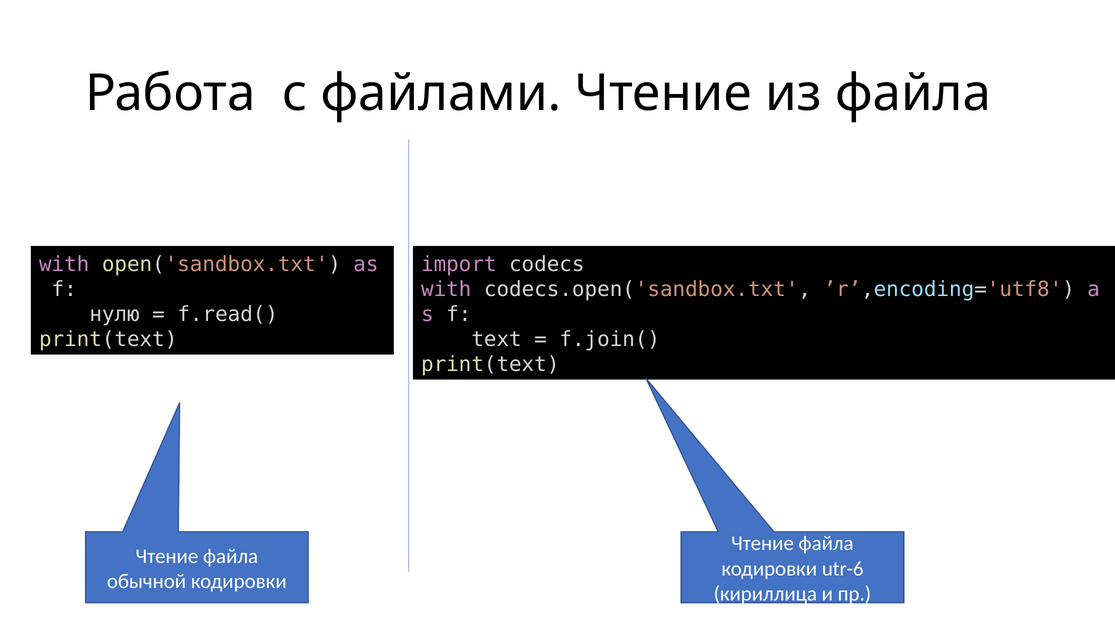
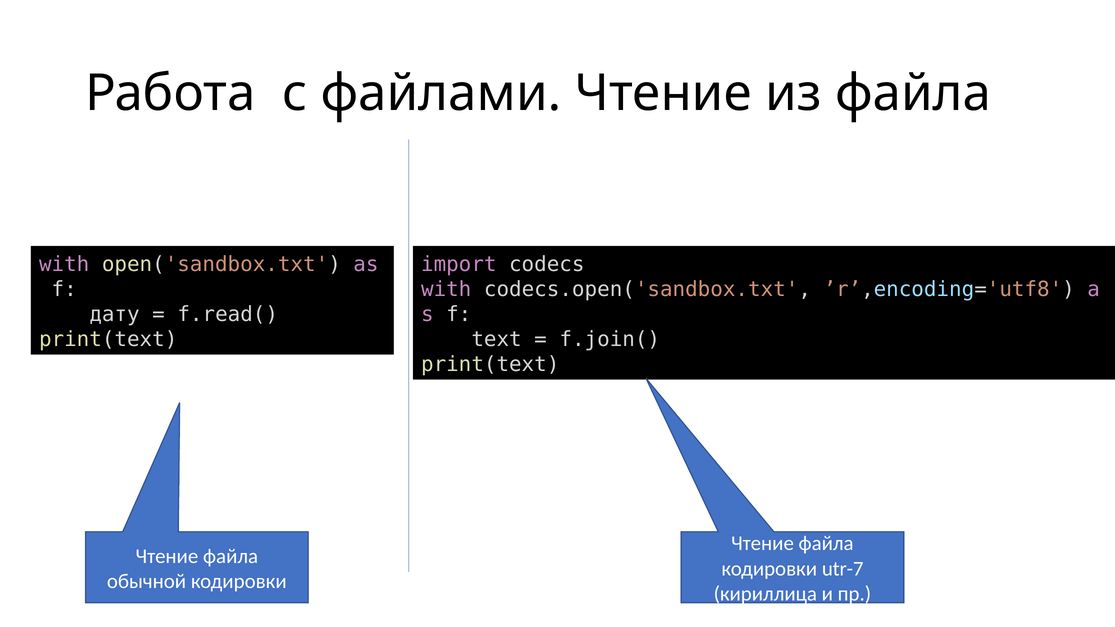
нулю: нулю -> дату (115, 314)
utr-6: utr-6 -> utr-7 (843, 569)
